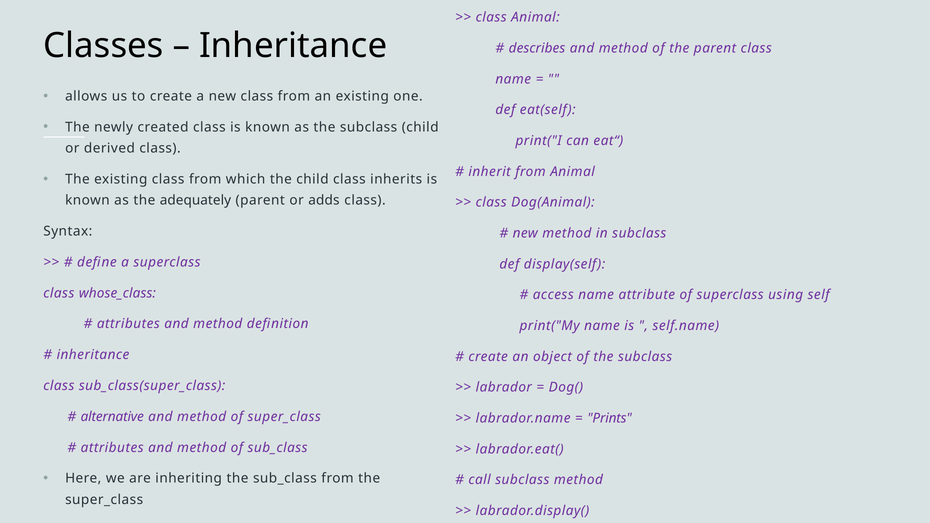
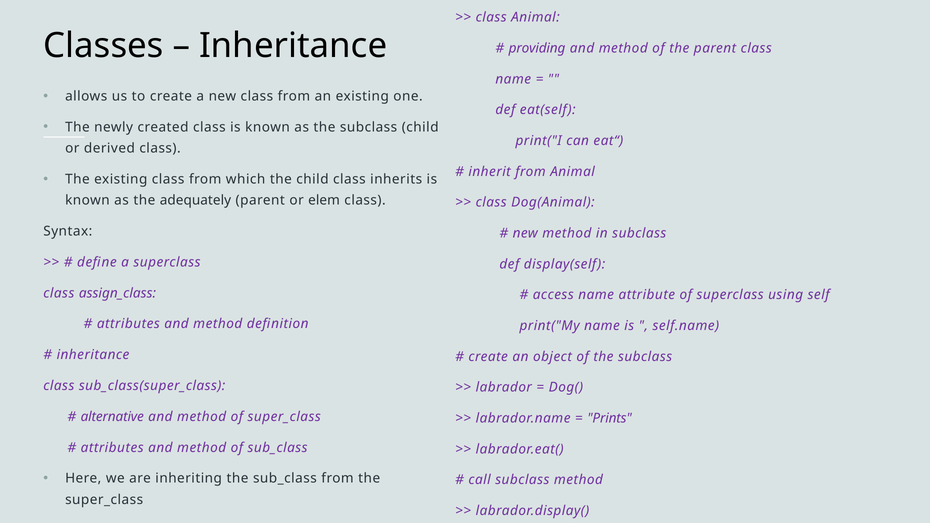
describes: describes -> providing (537, 48)
adds: adds -> elem (324, 200)
whose_class: whose_class -> assign_class (117, 293)
